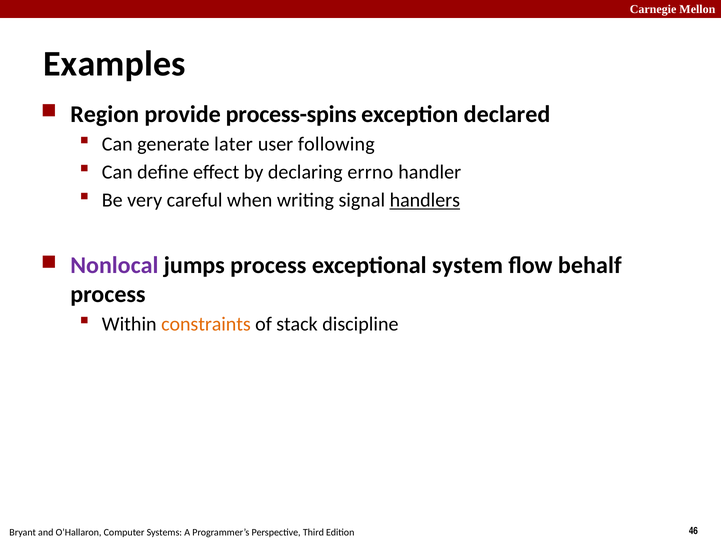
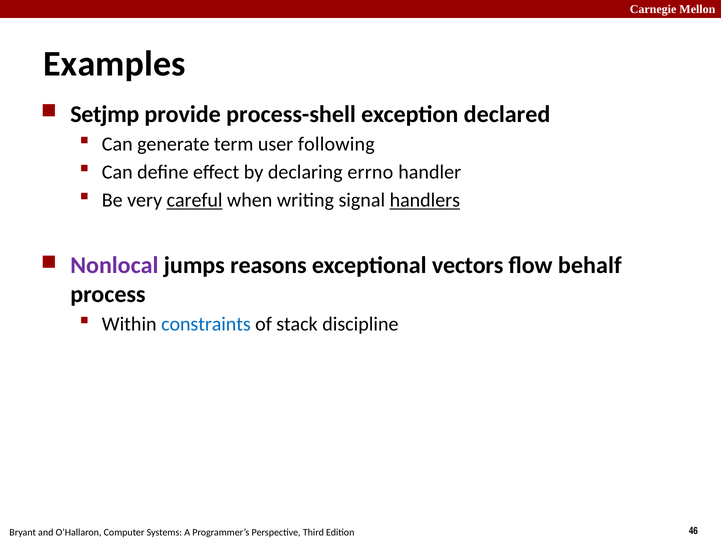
Region: Region -> Setjmp (105, 114)
process-spins: process-spins -> process-shell (291, 114)
later: later -> term (234, 145)
careful underline: none -> present (195, 201)
jumps process: process -> reasons (268, 266)
system: system -> vectors (468, 266)
constraints colour: orange -> blue (206, 325)
